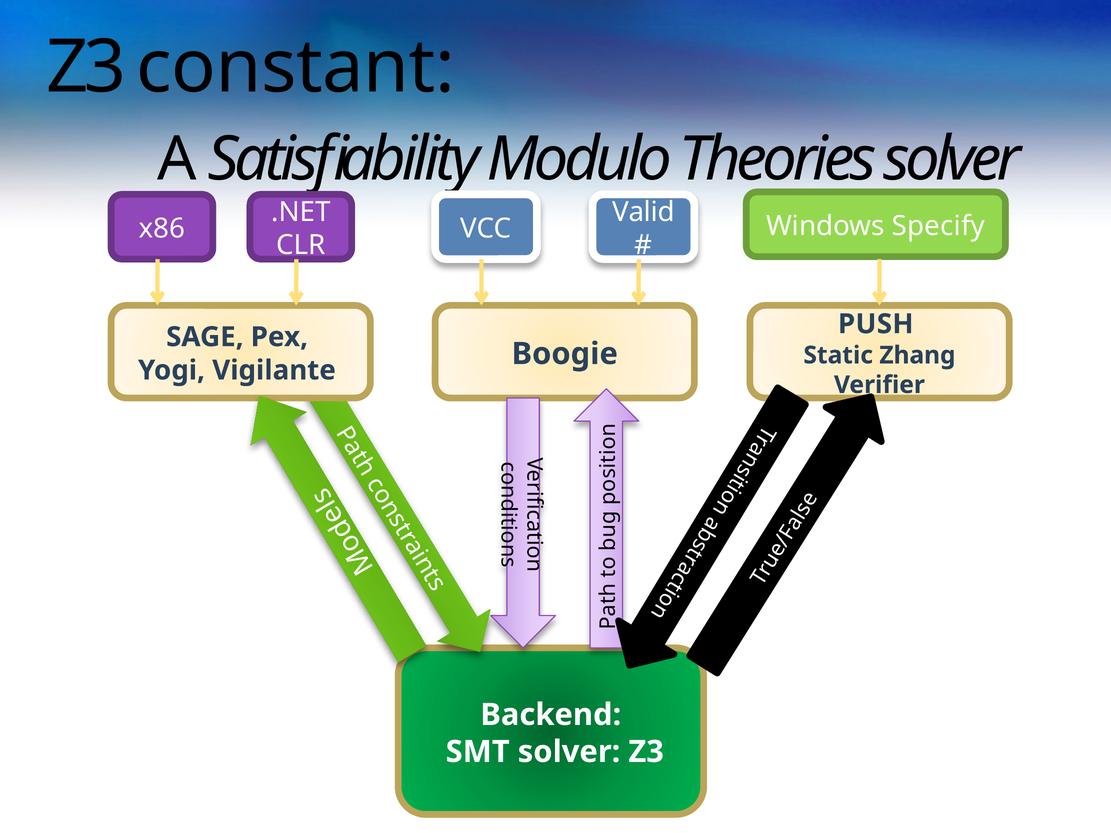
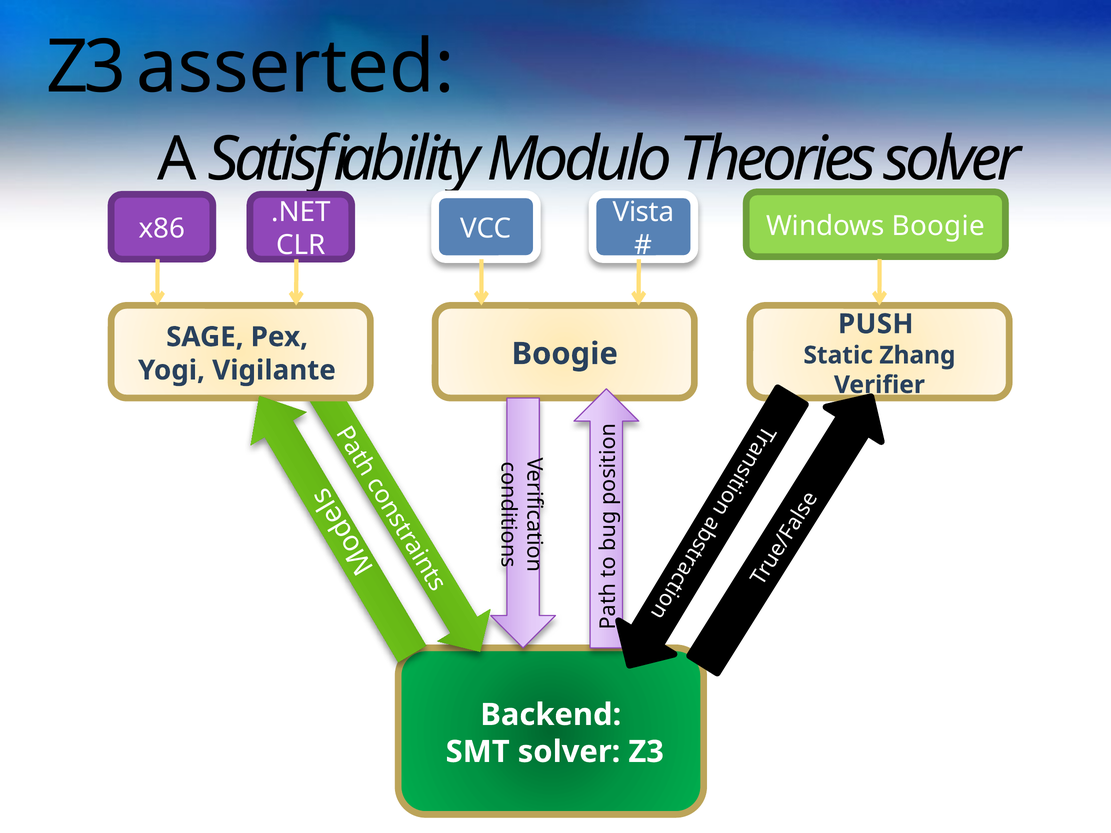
constant: constant -> asserted (295, 68)
Valid: Valid -> Vista (643, 212)
Windows Specify: Specify -> Boogie (938, 226)
